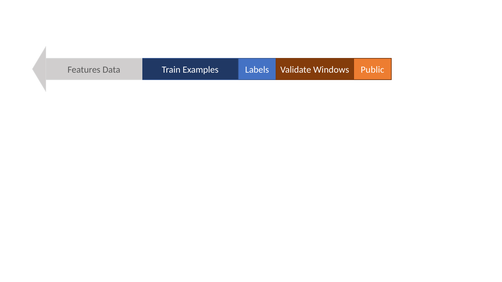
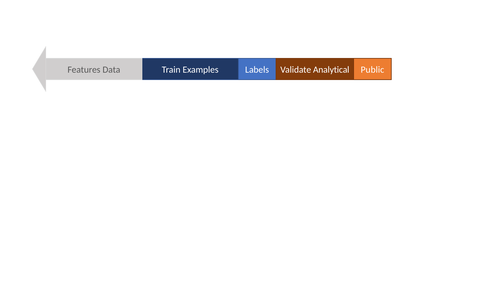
Windows: Windows -> Analytical (331, 70)
